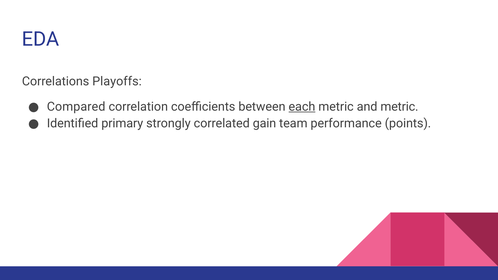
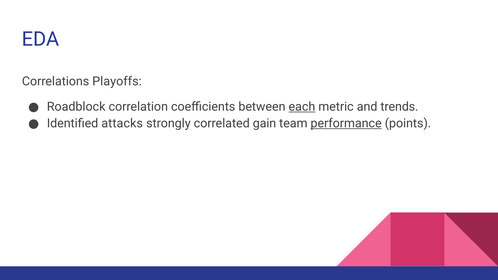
Compared: Compared -> Roadblock (76, 107)
and metric: metric -> trends (399, 107)
primary: primary -> attacks (122, 123)
performance underline: none -> present (346, 123)
